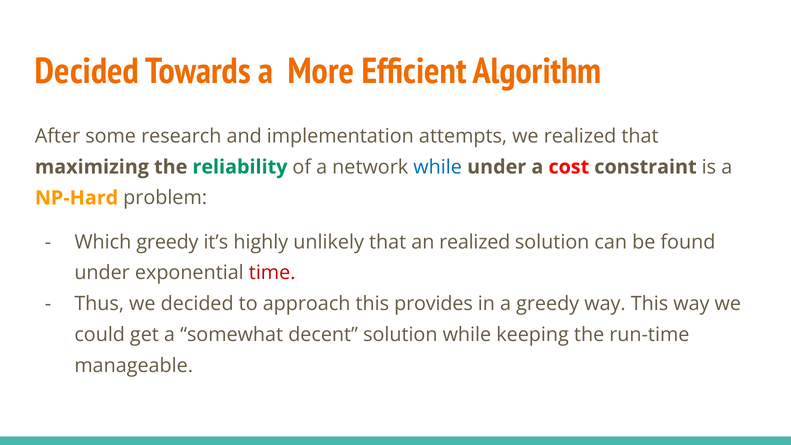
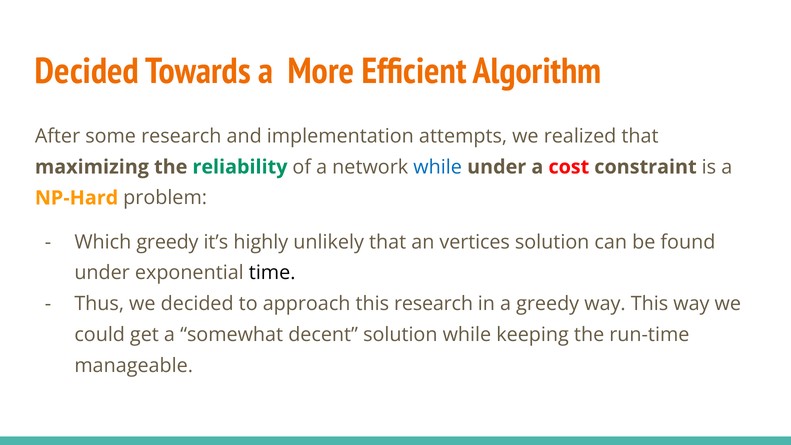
an realized: realized -> vertices (475, 242)
time colour: red -> black (272, 273)
this provides: provides -> research (434, 304)
